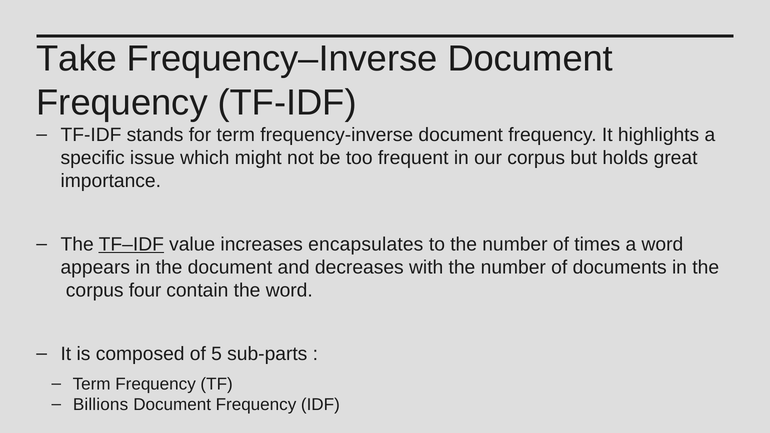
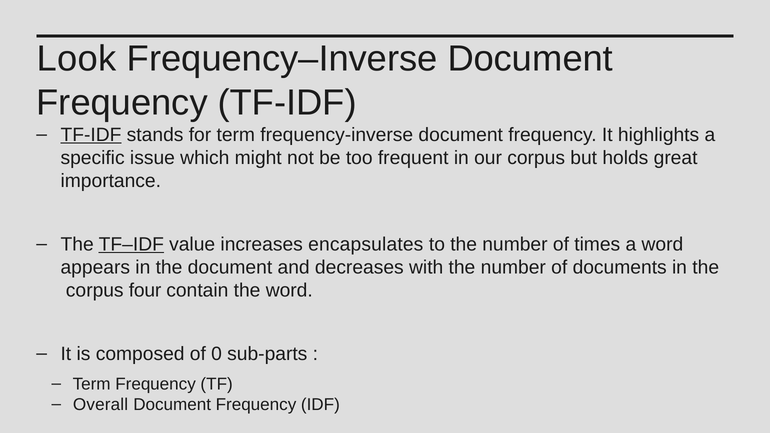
Take: Take -> Look (76, 59)
TF-IDF underline: none -> present (91, 135)
5: 5 -> 0 (217, 354)
Billions: Billions -> Overall (101, 405)
